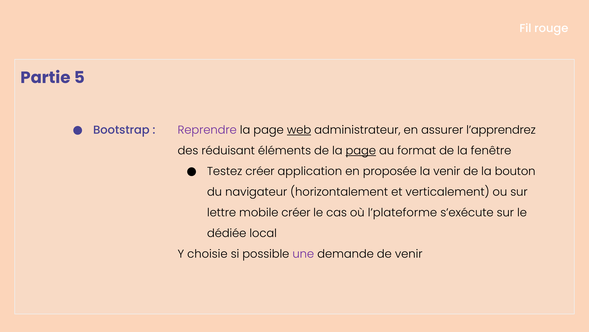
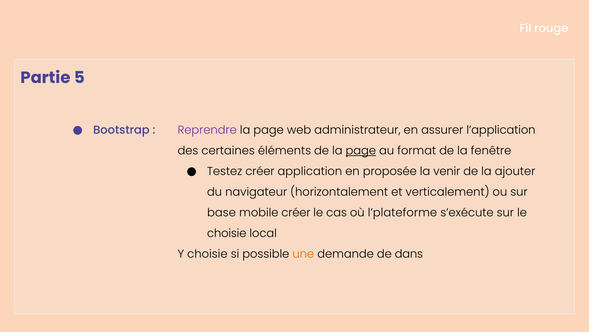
web underline: present -> none (299, 130)
l’apprendrez: l’apprendrez -> l’application (501, 130)
réduisant: réduisant -> certaines (228, 151)
bouton: bouton -> ajouter (515, 171)
lettre: lettre -> base (222, 212)
dédiée: dédiée -> choisie (227, 233)
une colour: purple -> orange (303, 254)
de venir: venir -> dans (409, 254)
